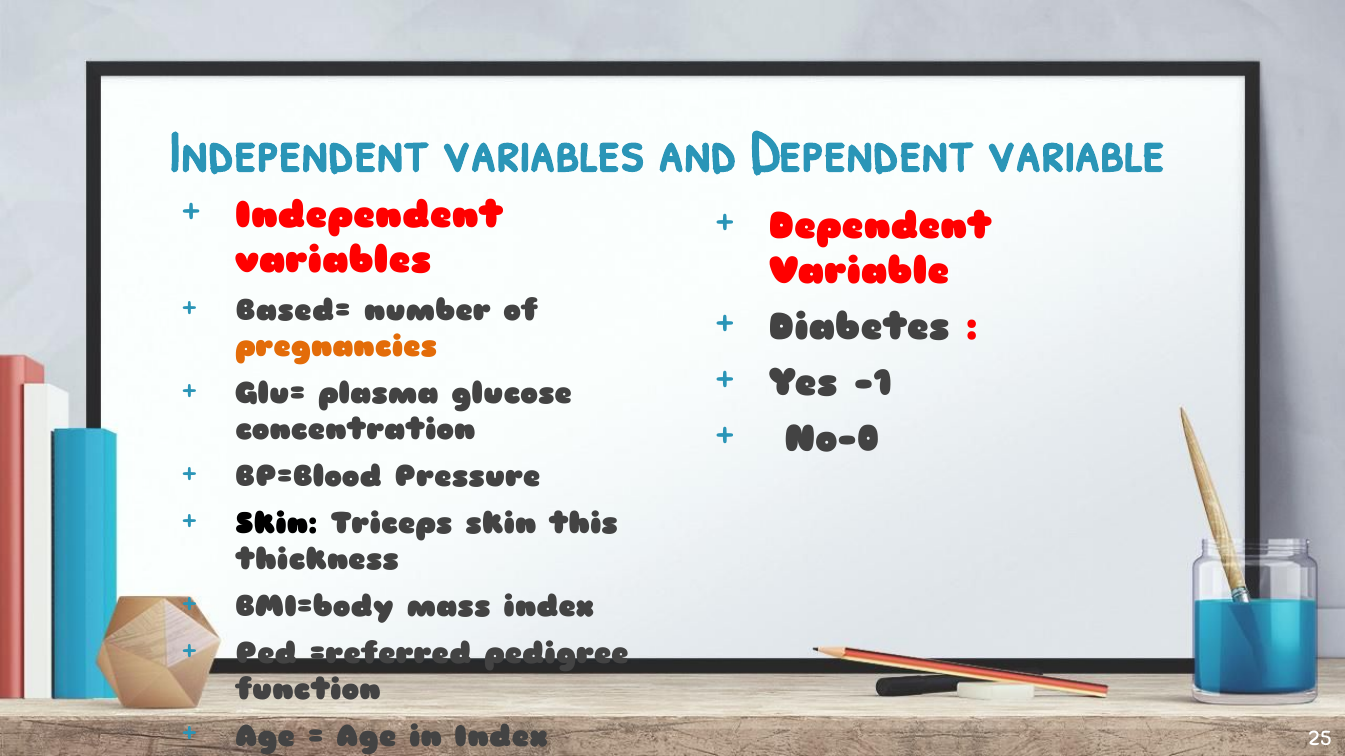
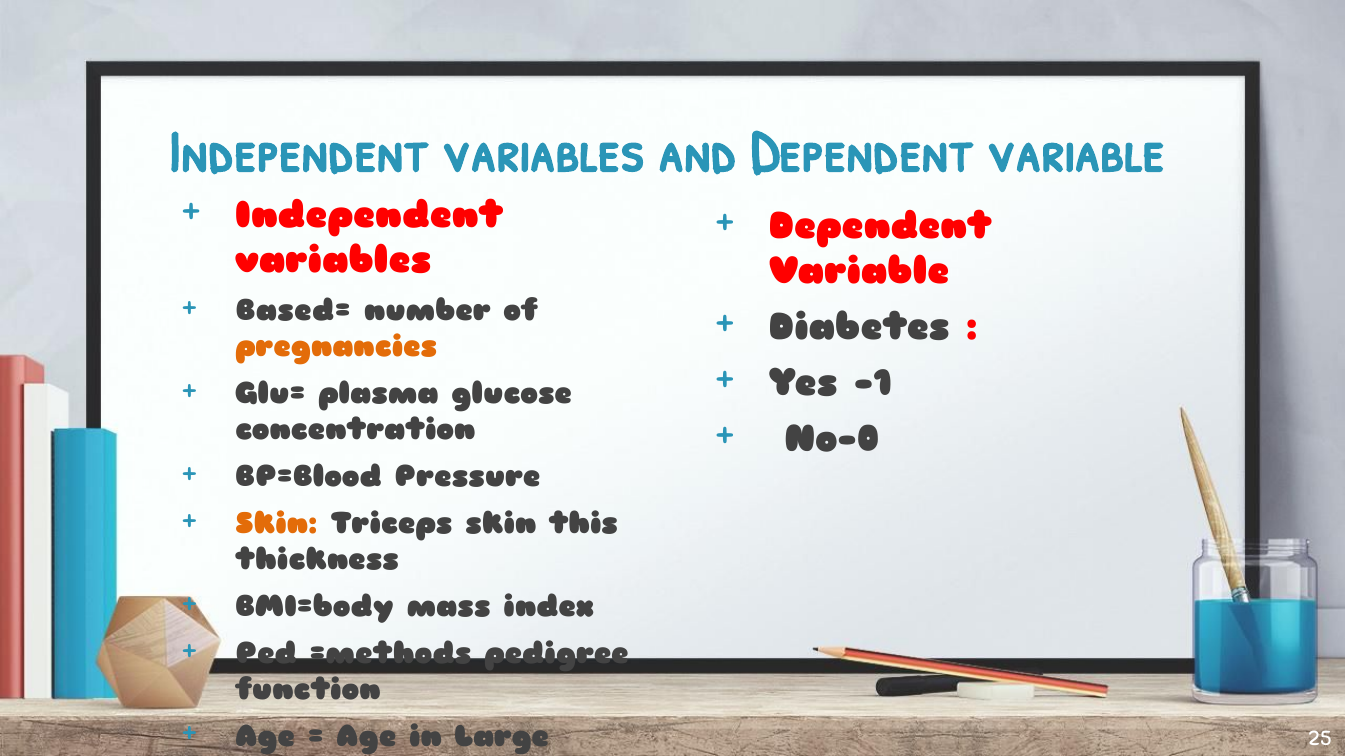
Skin colour: black -> orange (277, 524)
=referred: =referred -> =methods (390, 654)
in Index: Index -> Large (501, 737)
